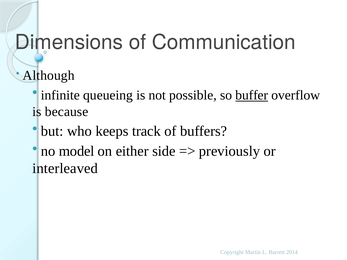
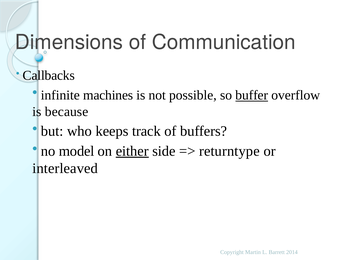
Although: Although -> Callbacks (49, 76)
queueing: queueing -> machines (108, 95)
either underline: none -> present (132, 151)
previously: previously -> returntype (229, 151)
